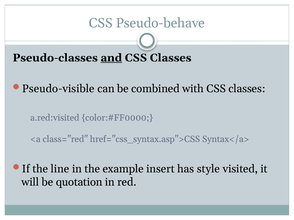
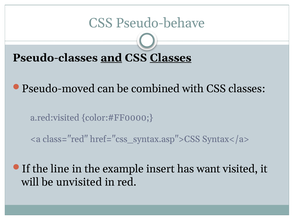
Classes underline: none -> present (171, 58)
Pseudo-visible: Pseudo-visible -> Pseudo-moved (58, 89)
style: style -> want (208, 169)
quotation: quotation -> unvisited (79, 183)
